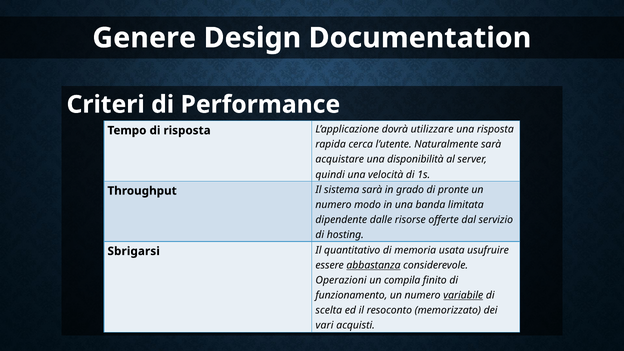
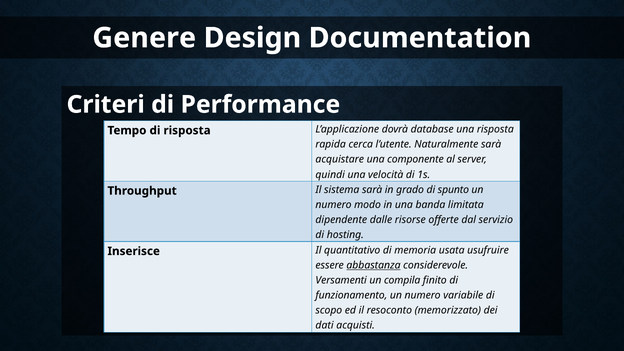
utilizzare: utilizzare -> database (432, 129)
disponibilità: disponibilità -> componente (415, 160)
pronte: pronte -> spunto (453, 190)
Sbrigarsi: Sbrigarsi -> Inserisce (134, 251)
Operazioni: Operazioni -> Versamenti (341, 280)
variabile underline: present -> none (463, 295)
scelta: scelta -> scopo (329, 310)
vari: vari -> dati (325, 326)
